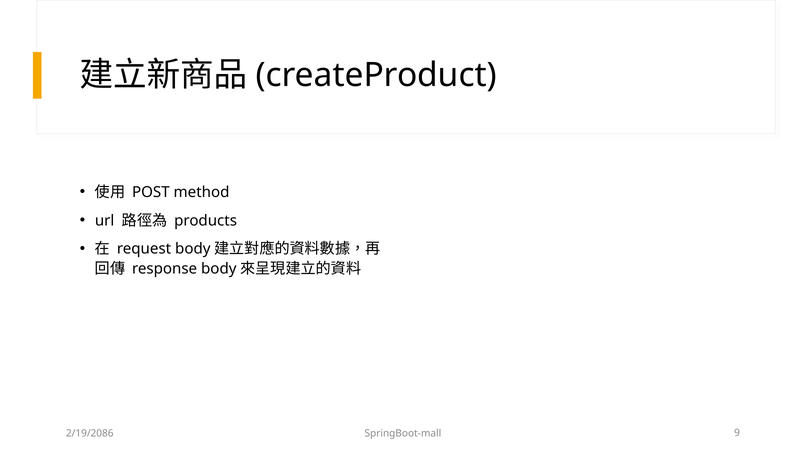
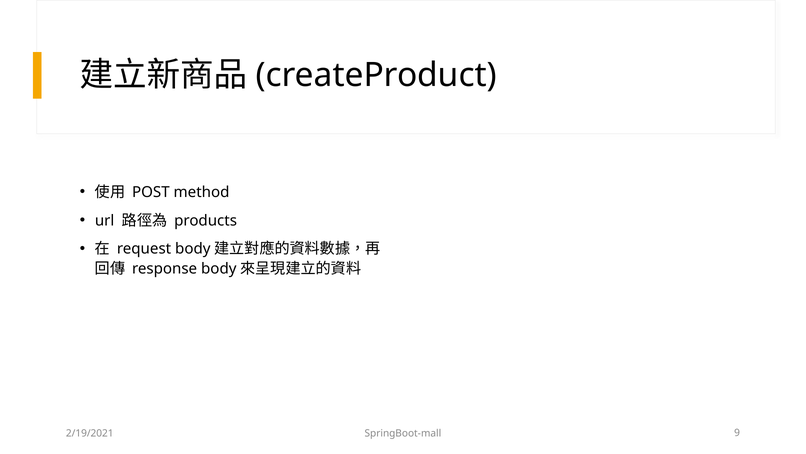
2/19/2086: 2/19/2086 -> 2/19/2021 (90, 433)
